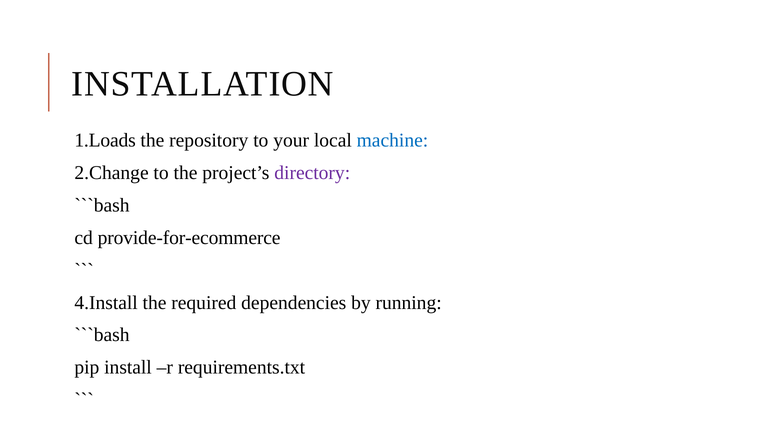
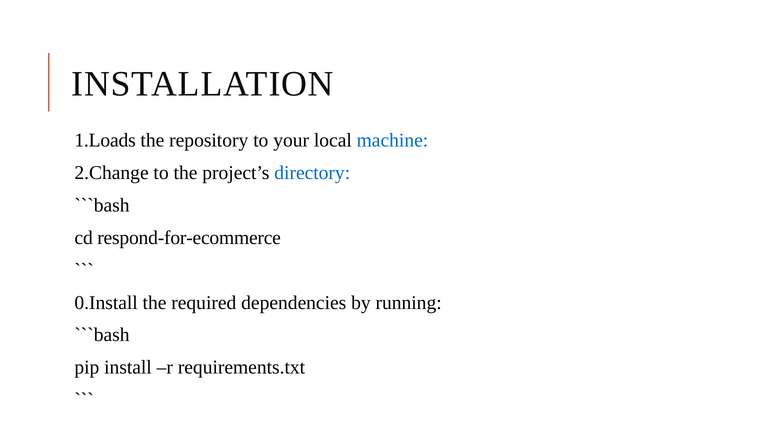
directory colour: purple -> blue (312, 173)
provide-for-ecommerce: provide-for-ecommerce -> respond-for-ecommerce (189, 238)
4.Install: 4.Install -> 0.Install (106, 303)
